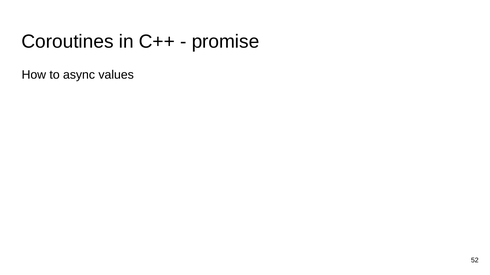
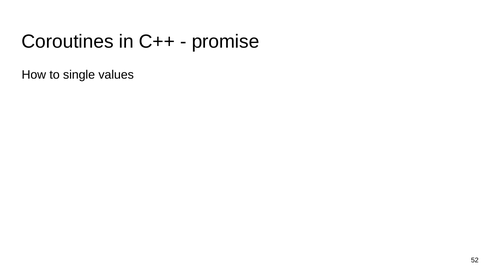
async: async -> single (79, 75)
